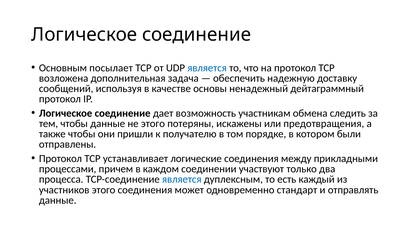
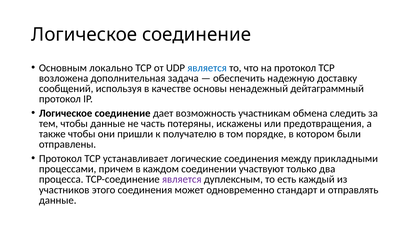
посылает: посылает -> локально (111, 68)
не этого: этого -> часть (153, 123)
является colour: blue -> purple (182, 179)
